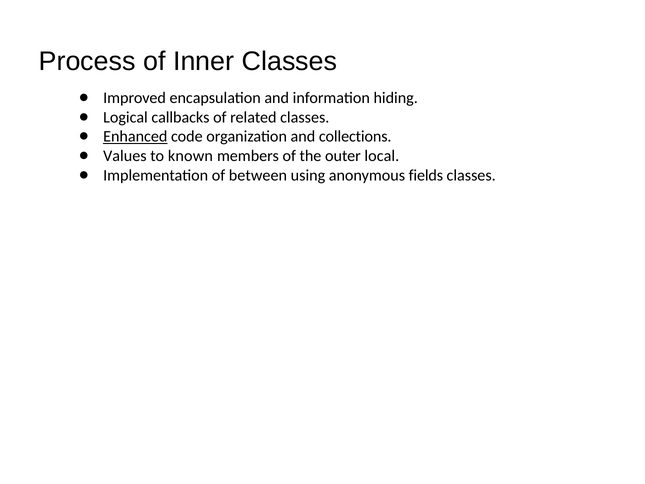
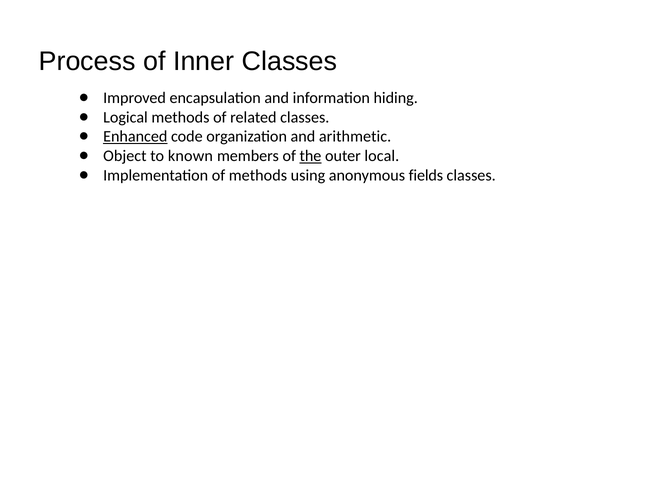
Logical callbacks: callbacks -> methods (180, 117)
collections: collections -> arithmetic (355, 137)
Values: Values -> Object (125, 156)
the underline: none -> present (310, 156)
of between: between -> methods (258, 175)
